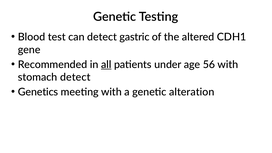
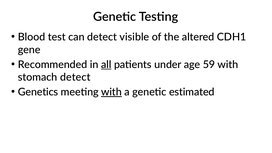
gastric: gastric -> visible (134, 37)
56: 56 -> 59 (209, 65)
with underline: none -> present (111, 92)
alteration: alteration -> estimated (192, 92)
